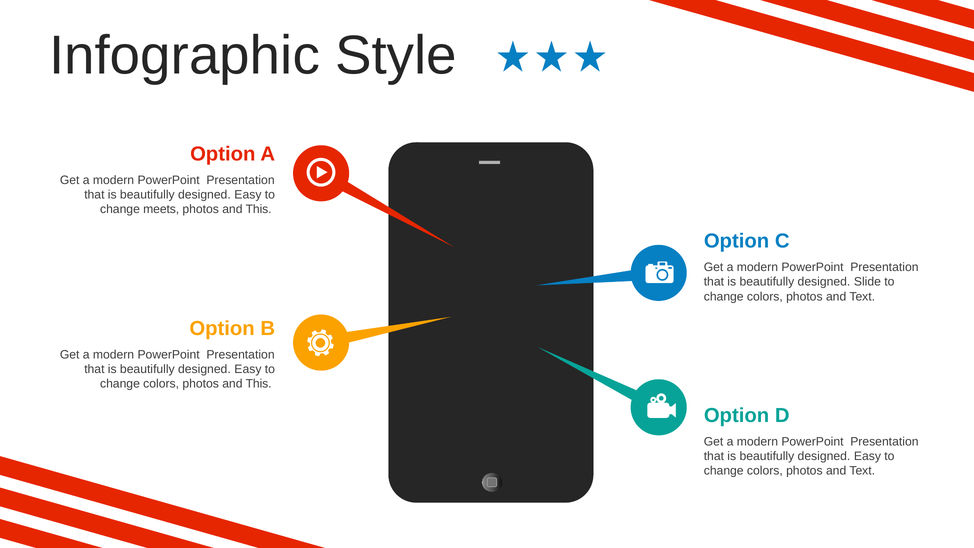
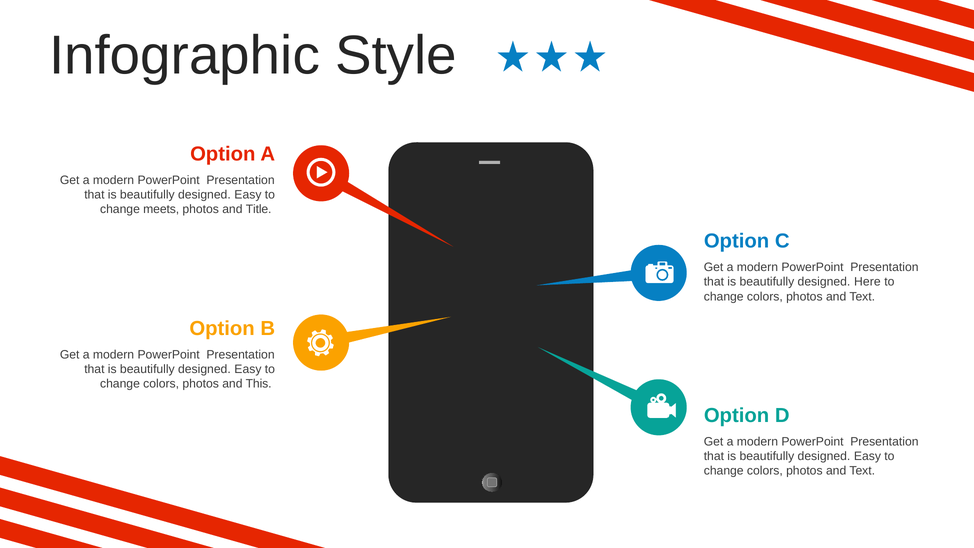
This: This -> Title (259, 209)
Slide: Slide -> Here (867, 282)
